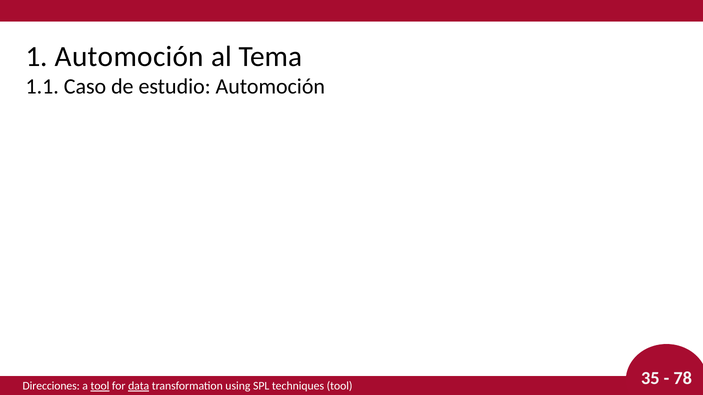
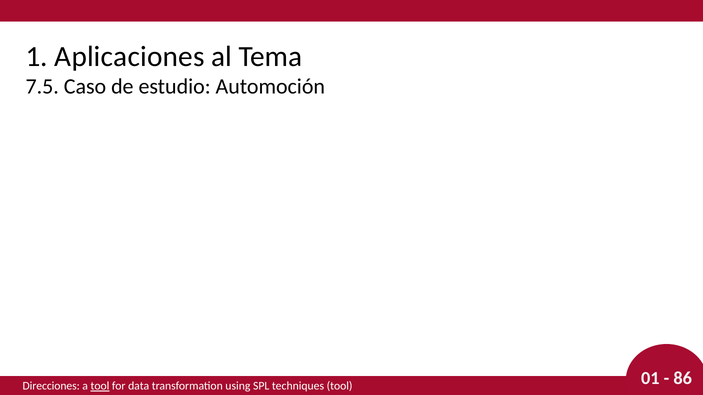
1 Automoción: Automoción -> Aplicaciones (129, 57)
1.1: 1.1 -> 7.5 (42, 87)
data underline: present -> none (139, 386)
35: 35 -> 01 (650, 379)
78: 78 -> 86 (683, 379)
